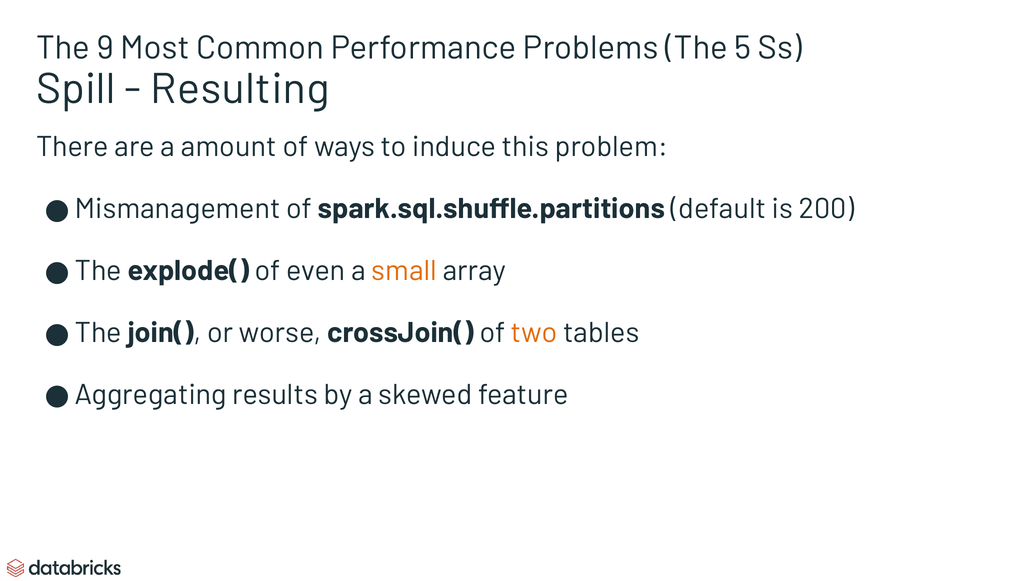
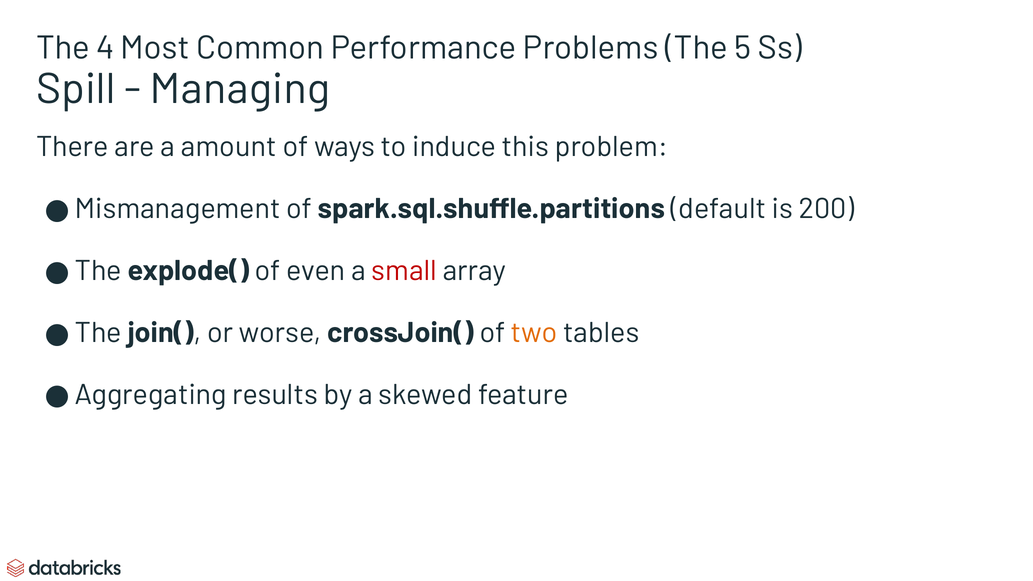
9: 9 -> 4 (105, 48)
Resulting: Resulting -> Managing (240, 89)
small colour: orange -> red (404, 271)
